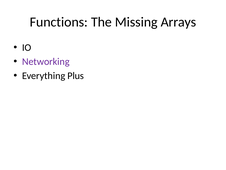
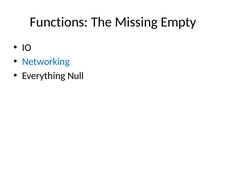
Arrays: Arrays -> Empty (178, 22)
Networking colour: purple -> blue (46, 61)
Plus: Plus -> Null (76, 76)
